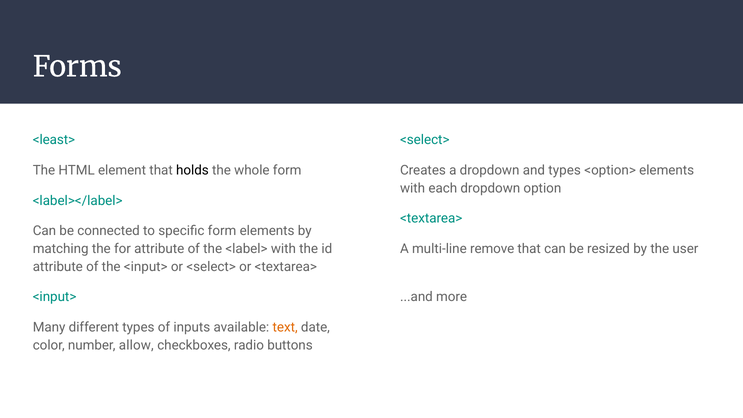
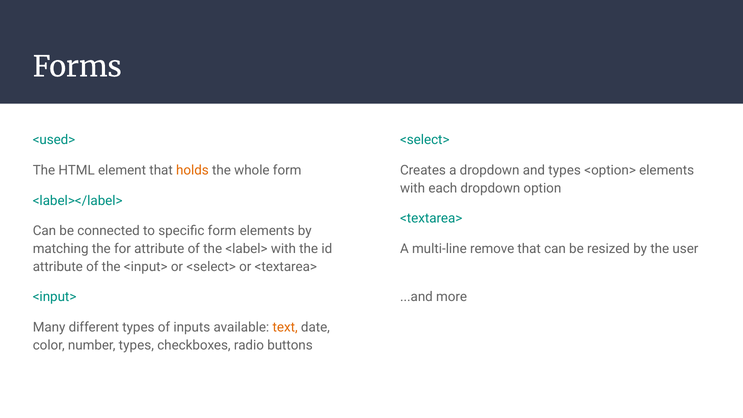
<least>: <least> -> <used> (54, 140)
holds colour: black -> orange (192, 170)
number allow: allow -> types (136, 345)
